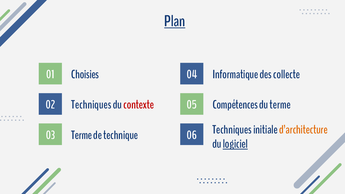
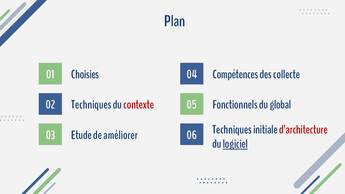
Plan underline: present -> none (175, 21)
Informatique: Informatique -> Compétences (235, 74)
Compétences: Compétences -> Fonctionnels (235, 105)
du terme: terme -> global (280, 105)
03 Terme: Terme -> Etude (81, 135)
technique: technique -> améliorer (121, 135)
d’architecture colour: orange -> red (303, 130)
